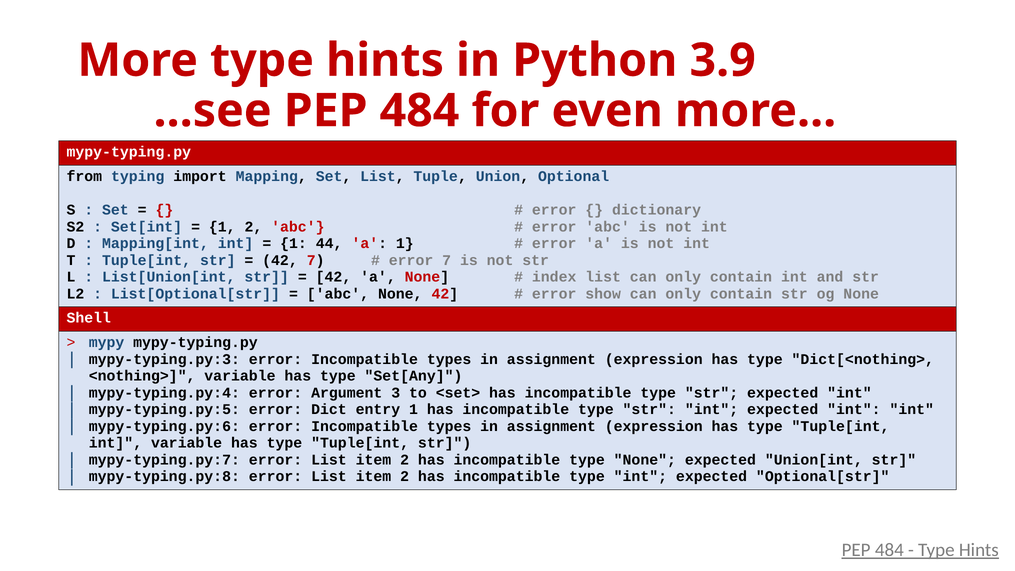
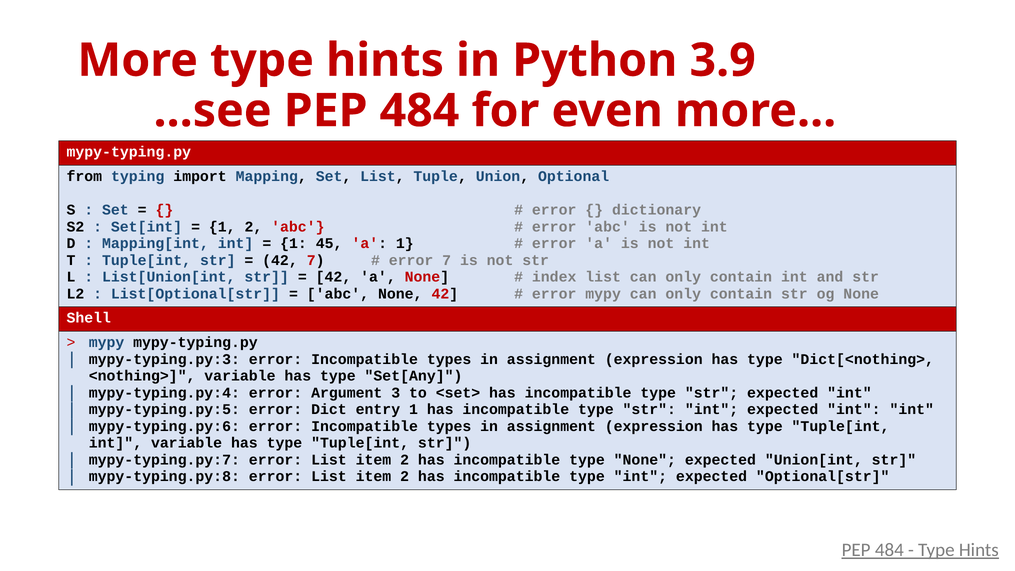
44: 44 -> 45 (329, 243)
error show: show -> mypy (603, 294)
